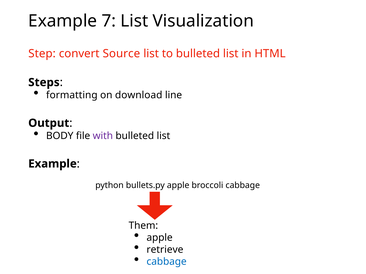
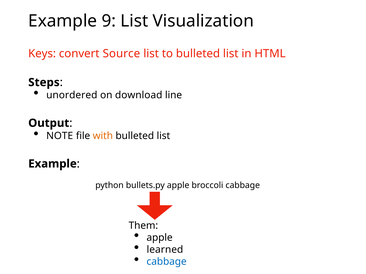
7: 7 -> 9 (109, 21)
Step: Step -> Keys (42, 54)
formatting: formatting -> unordered (72, 95)
BODY: BODY -> NOTE (60, 136)
with colour: purple -> orange (103, 136)
retrieve: retrieve -> learned (165, 250)
